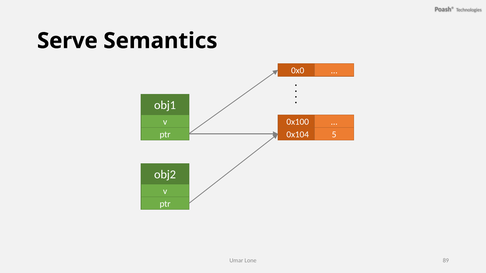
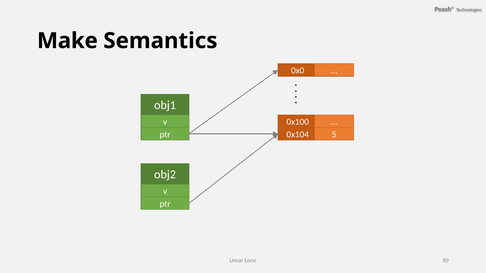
Serve: Serve -> Make (67, 41)
